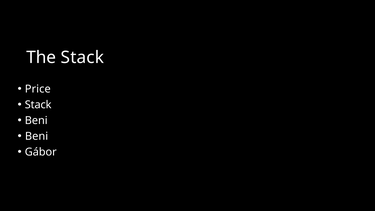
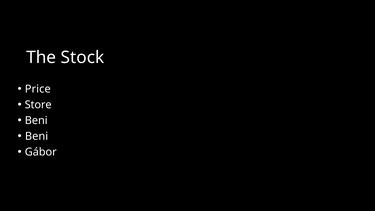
The Stack: Stack -> Stock (82, 57)
Stack: Stack -> Store (38, 105)
